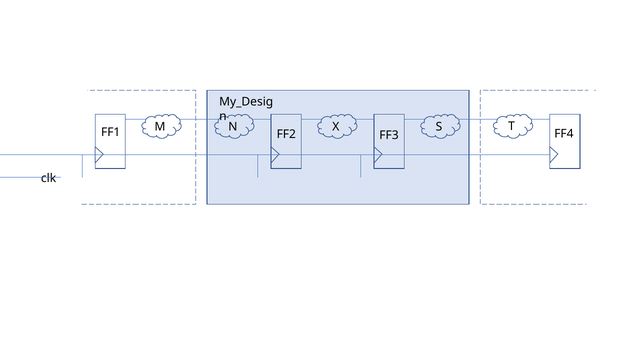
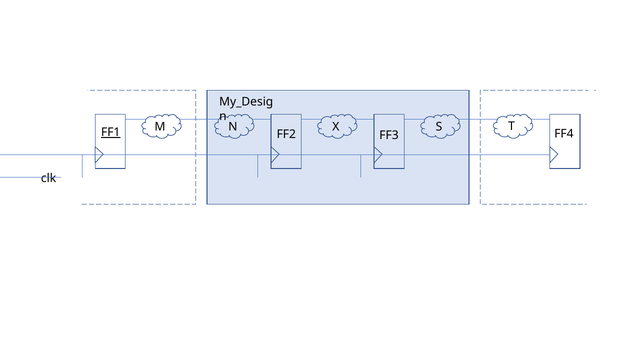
FF1 underline: none -> present (111, 132)
